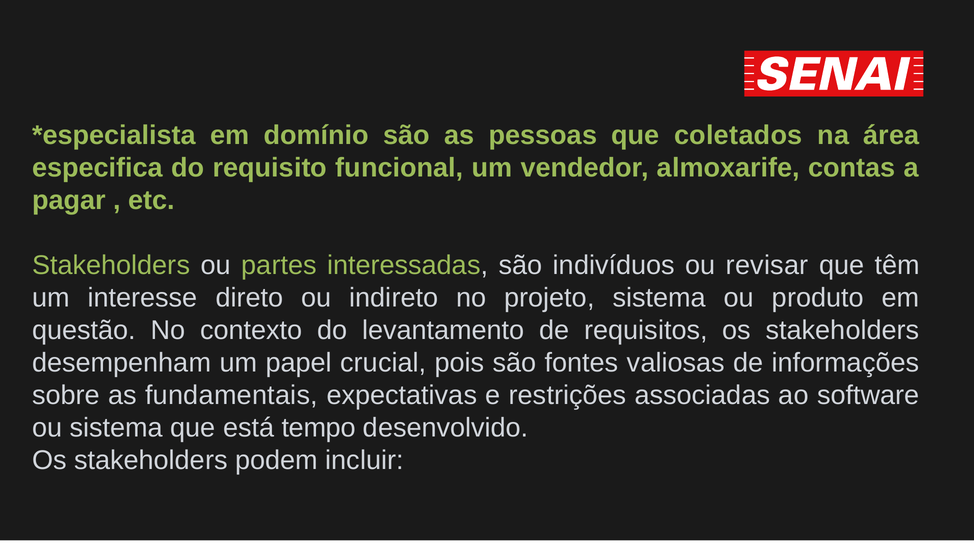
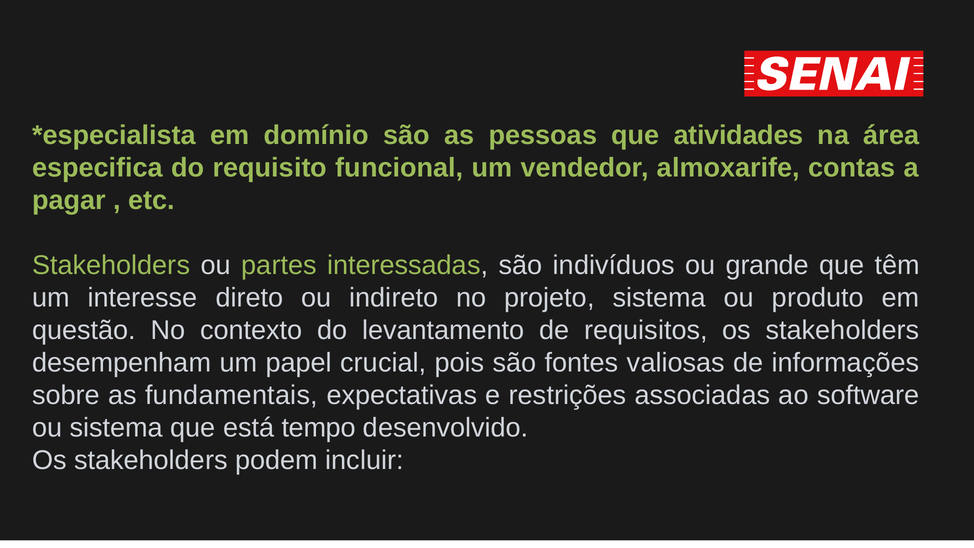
coletados: coletados -> atividades (739, 136)
revisar: revisar -> grande (767, 265)
